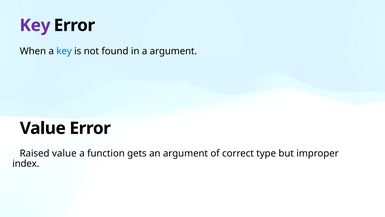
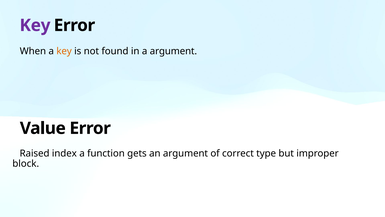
key colour: blue -> orange (64, 51)
Raised value: value -> index (64, 153)
index: index -> block (26, 163)
